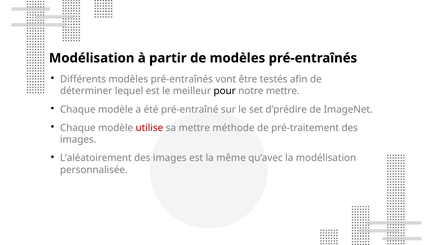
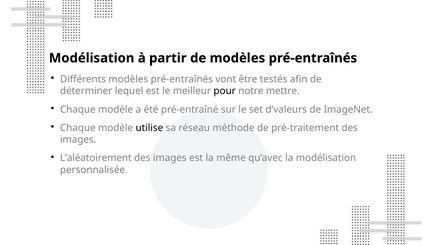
d’prédire: d’prédire -> d’valeurs (286, 109)
utilise colour: red -> black (149, 128)
sa mettre: mettre -> réseau (194, 128)
